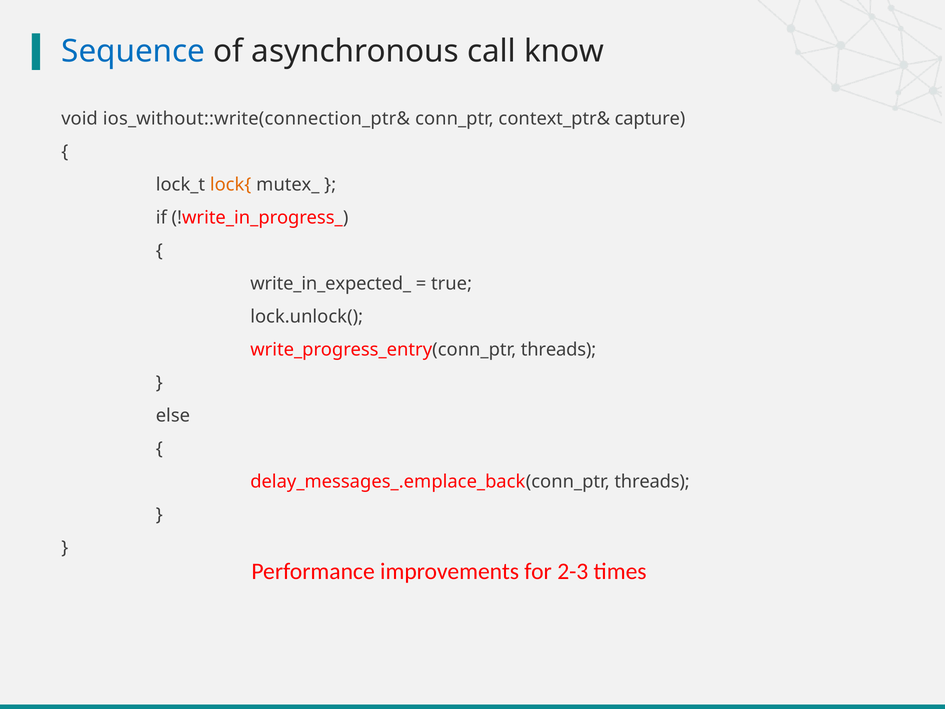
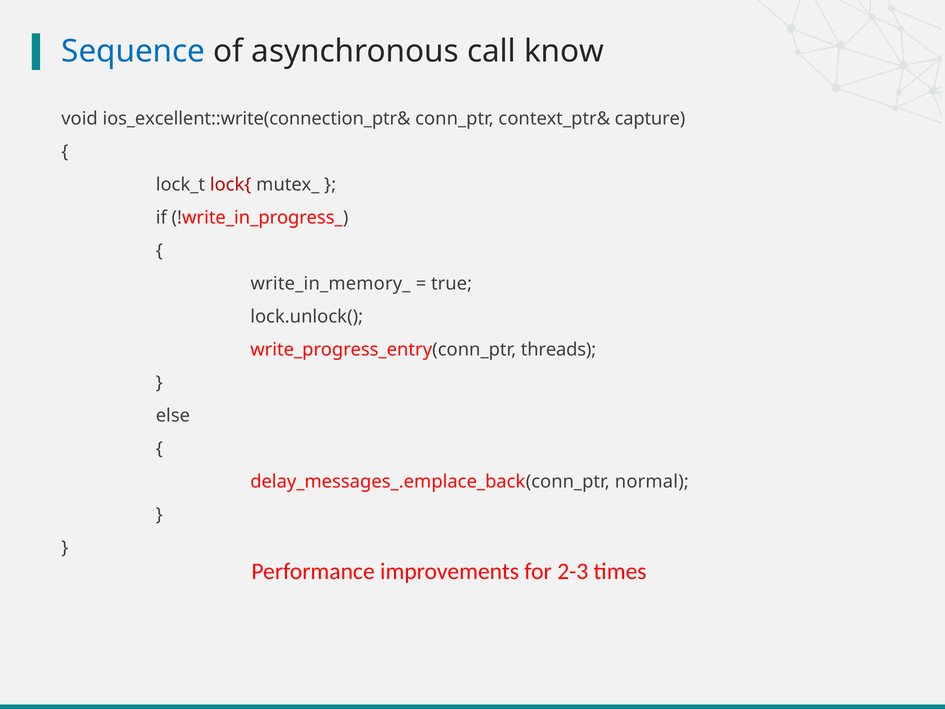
ios_without::write(connection_ptr&: ios_without::write(connection_ptr& -> ios_excellent::write(connection_ptr& (257, 119)
lock{ colour: orange -> red (231, 185)
write_in_expected_: write_in_expected_ -> write_in_memory_ (331, 284)
delay_messages_.emplace_back(conn_ptr threads: threads -> normal (652, 482)
